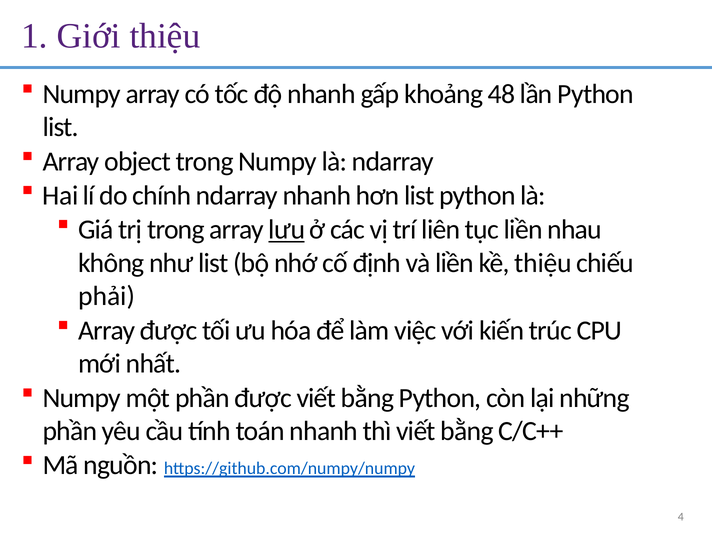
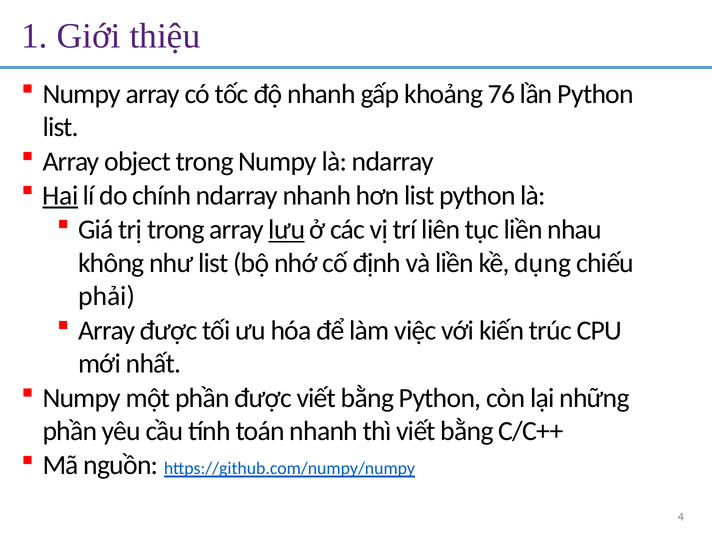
48: 48 -> 76 (502, 94)
Hai underline: none -> present (60, 196)
kề thiệu: thiệu -> dụng (543, 263)
